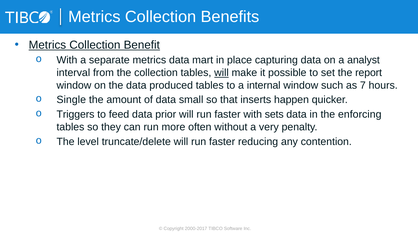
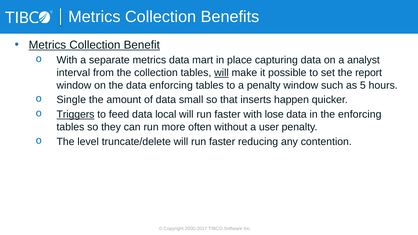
data produced: produced -> enforcing (171, 85)
a internal: internal -> penalty (264, 85)
7: 7 -> 5 (363, 85)
Triggers underline: none -> present (75, 115)
prior: prior -> local (166, 115)
sets: sets -> lose (274, 115)
very: very -> user (269, 127)
